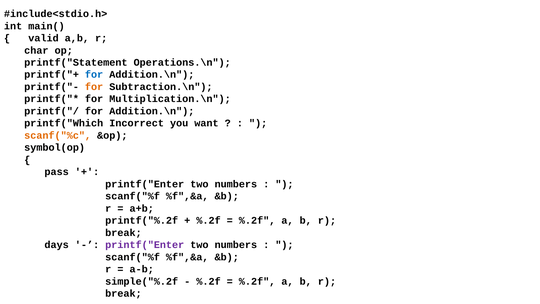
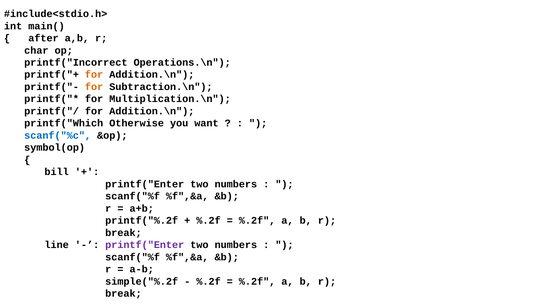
valid: valid -> after (43, 38)
printf("Statement: printf("Statement -> printf("Incorrect (76, 62)
for colour: blue -> orange (94, 75)
Incorrect: Incorrect -> Otherwise (137, 123)
scanf("%c colour: orange -> blue (58, 135)
pass: pass -> bill (57, 172)
days: days -> line (57, 245)
